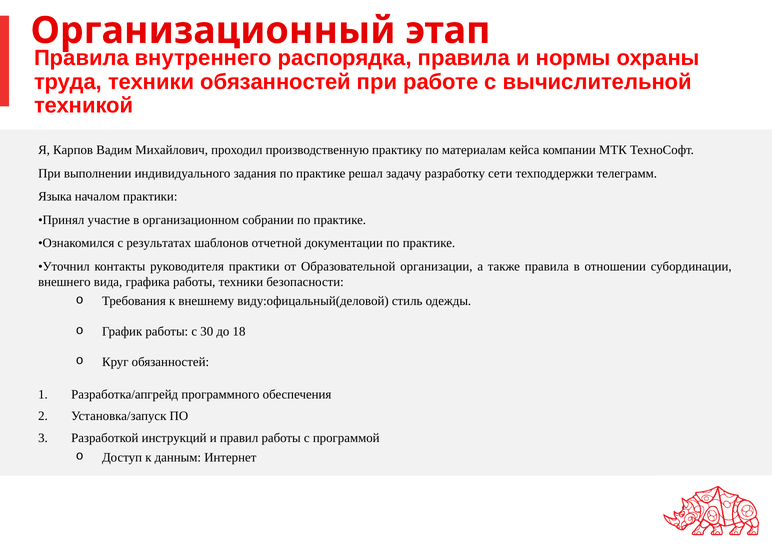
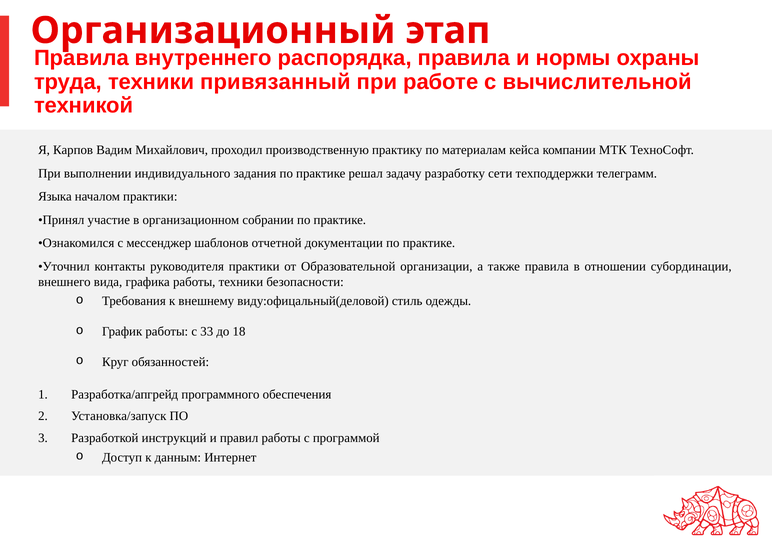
техники обязанностей: обязанностей -> привязанный (276, 82)
результатах: результатах -> мессенджер (159, 243)
30: 30 -> 33 (207, 332)
